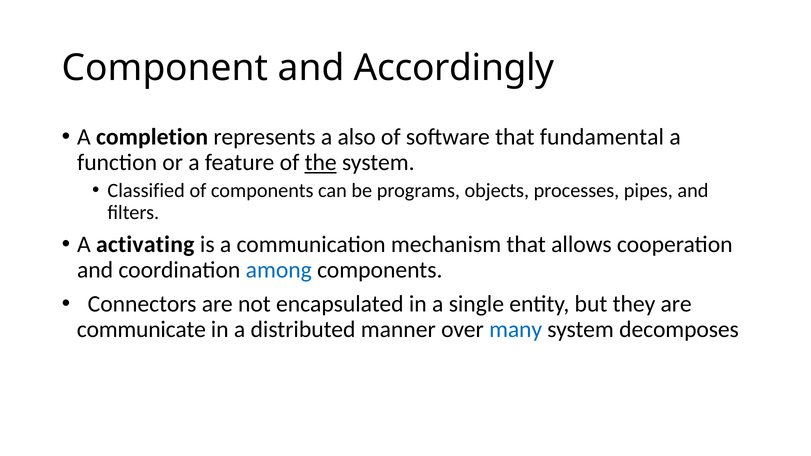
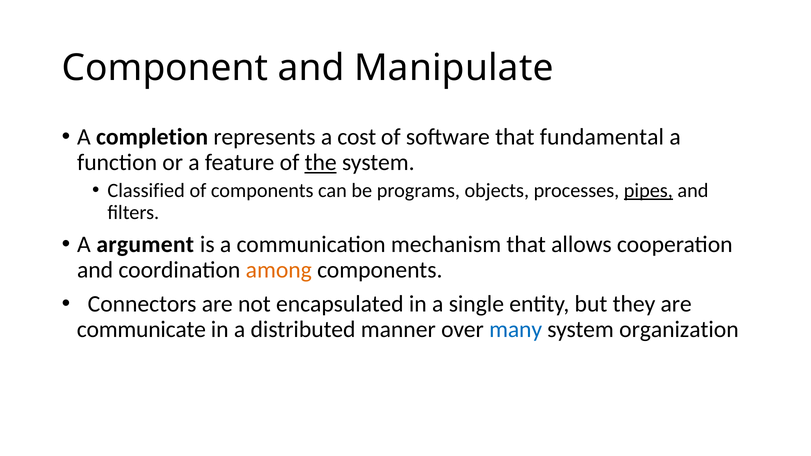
Accordingly: Accordingly -> Manipulate (454, 68)
also: also -> cost (357, 137)
pipes underline: none -> present (648, 191)
activating: activating -> argument (145, 245)
among colour: blue -> orange (279, 270)
decomposes: decomposes -> organization (679, 330)
